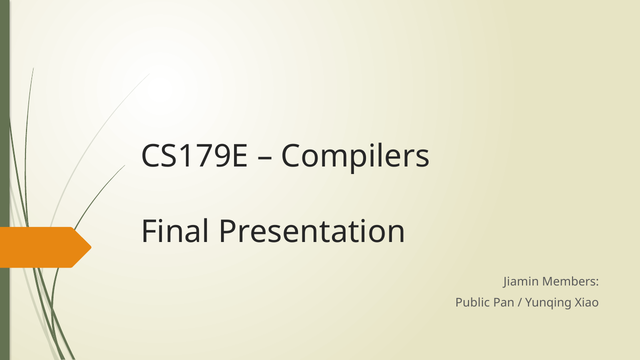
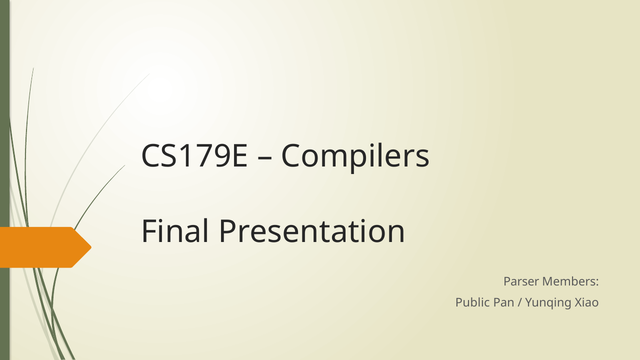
Jiamin: Jiamin -> Parser (521, 282)
